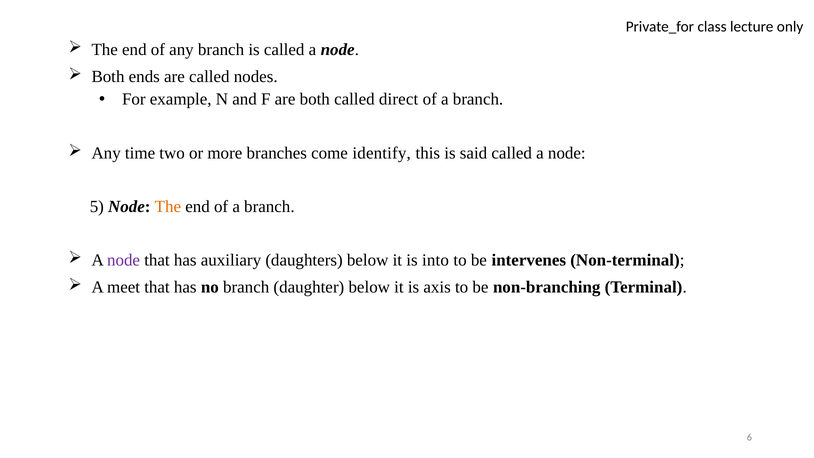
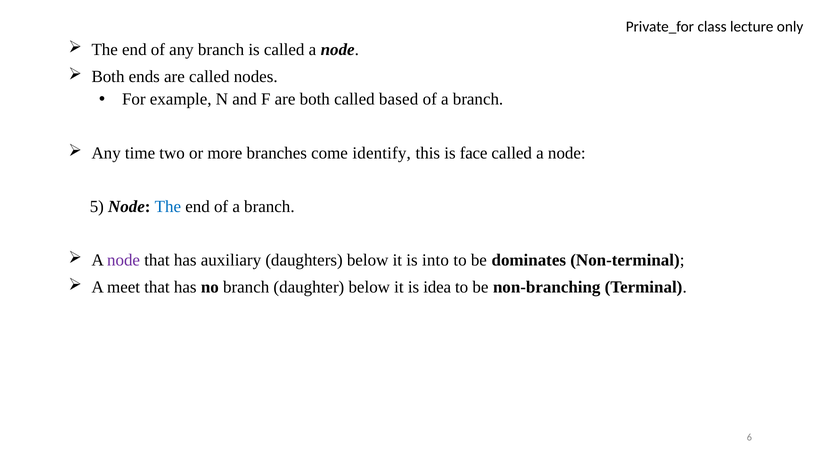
direct: direct -> based (399, 99)
said: said -> face (474, 153)
The colour: orange -> blue (168, 207)
intervenes: intervenes -> dominates (529, 260)
axis: axis -> idea (437, 287)
